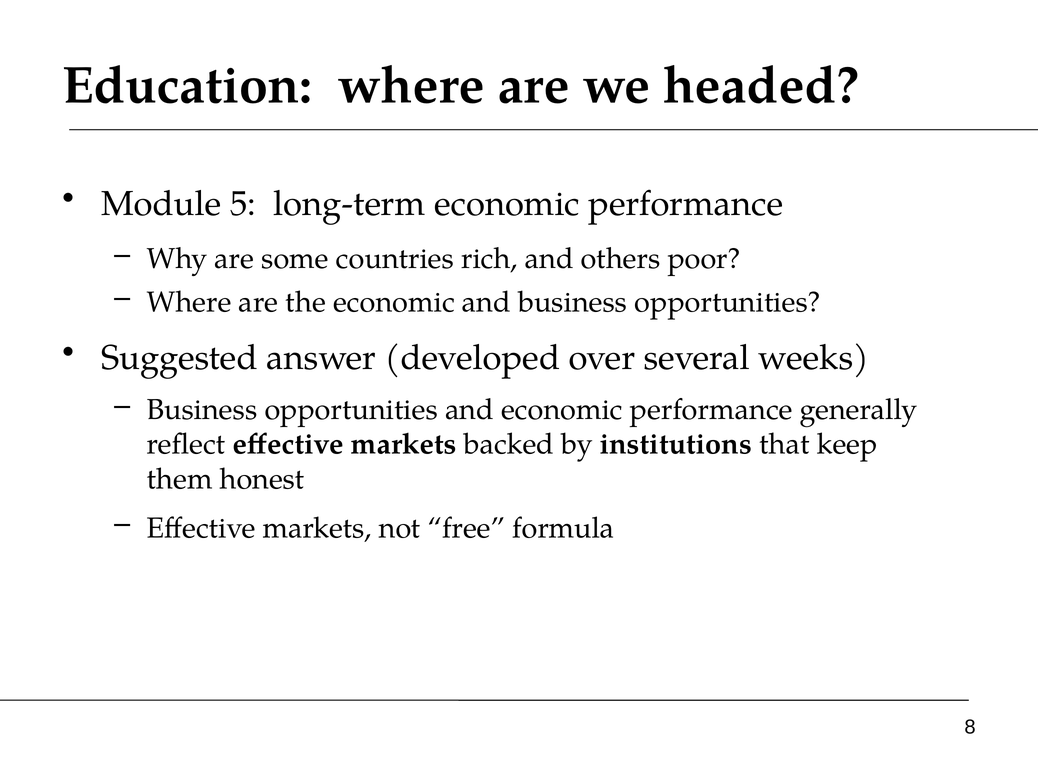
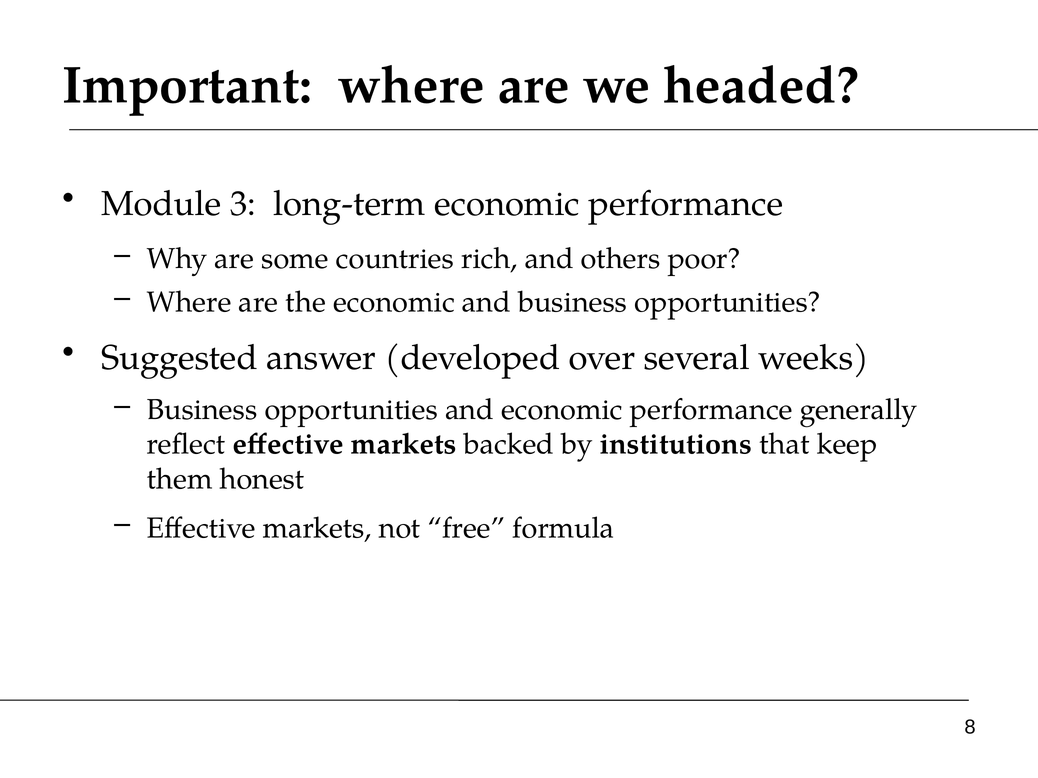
Education: Education -> Important (187, 86)
5: 5 -> 3 (243, 204)
